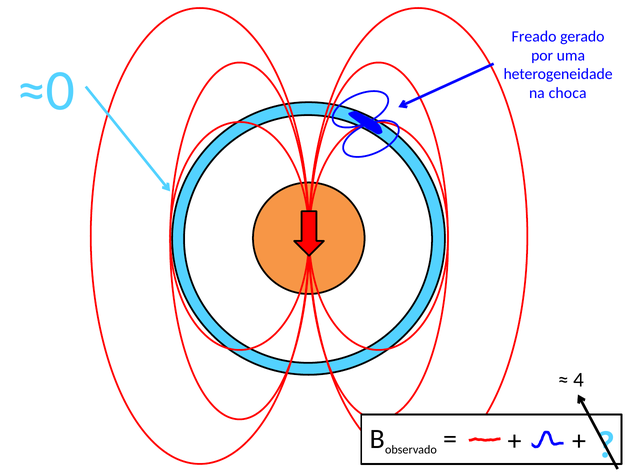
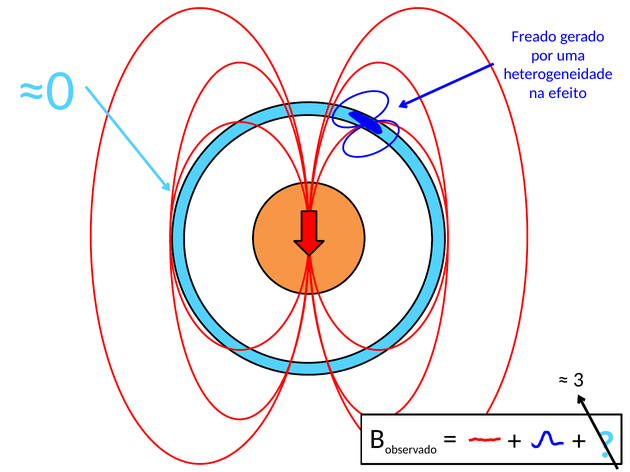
choca: choca -> efeito (568, 93)
4: 4 -> 3 (579, 380)
